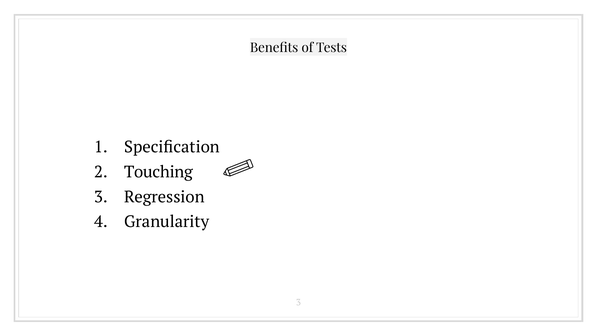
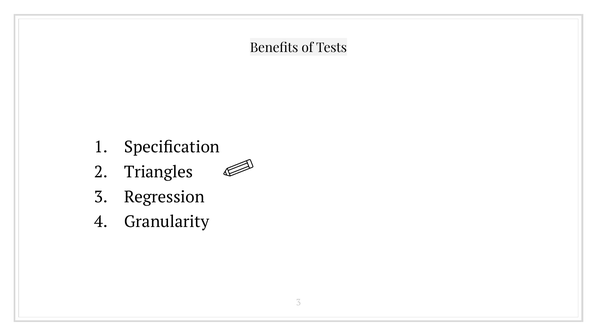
Touching: Touching -> Triangles (159, 172)
